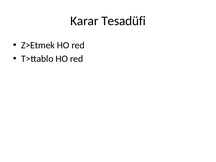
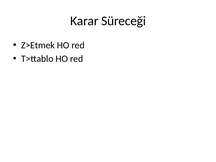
Tesadüfi: Tesadüfi -> Süreceği (124, 21)
